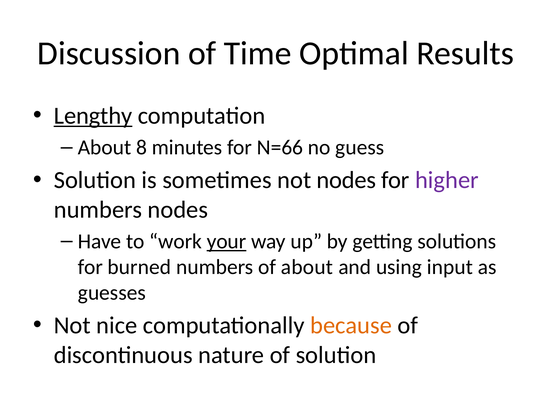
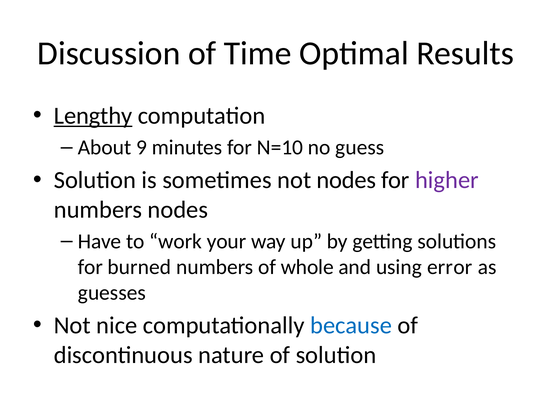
8: 8 -> 9 (142, 147)
N=66: N=66 -> N=10 (280, 147)
your underline: present -> none (227, 241)
of about: about -> whole (307, 267)
input: input -> error (450, 267)
because colour: orange -> blue (351, 325)
